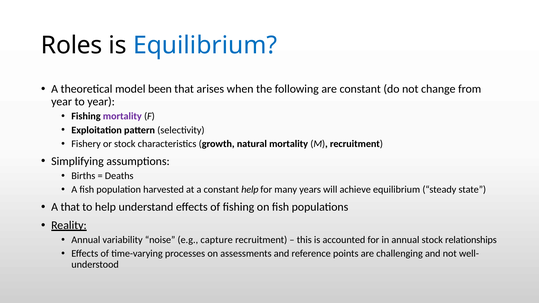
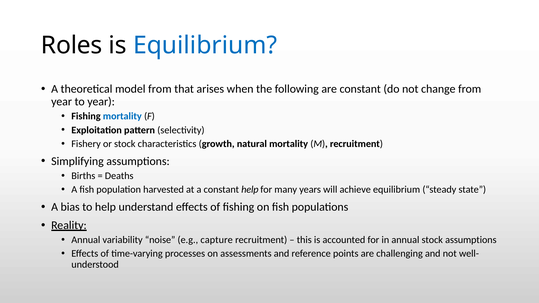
model been: been -> from (160, 89)
mortality colour: purple -> blue (122, 116)
A that: that -> bias (70, 207)
stock relationships: relationships -> assumptions (471, 240)
